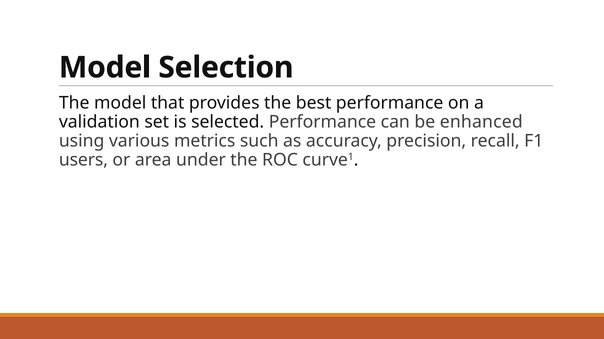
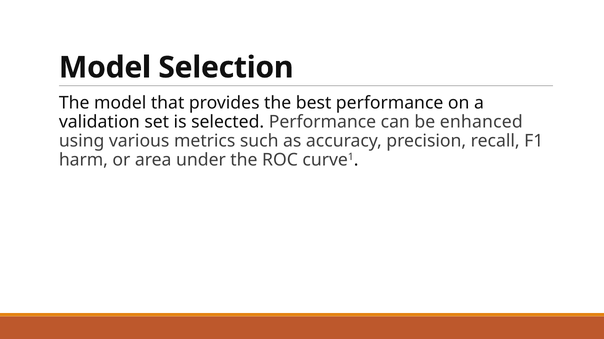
users: users -> harm (83, 160)
